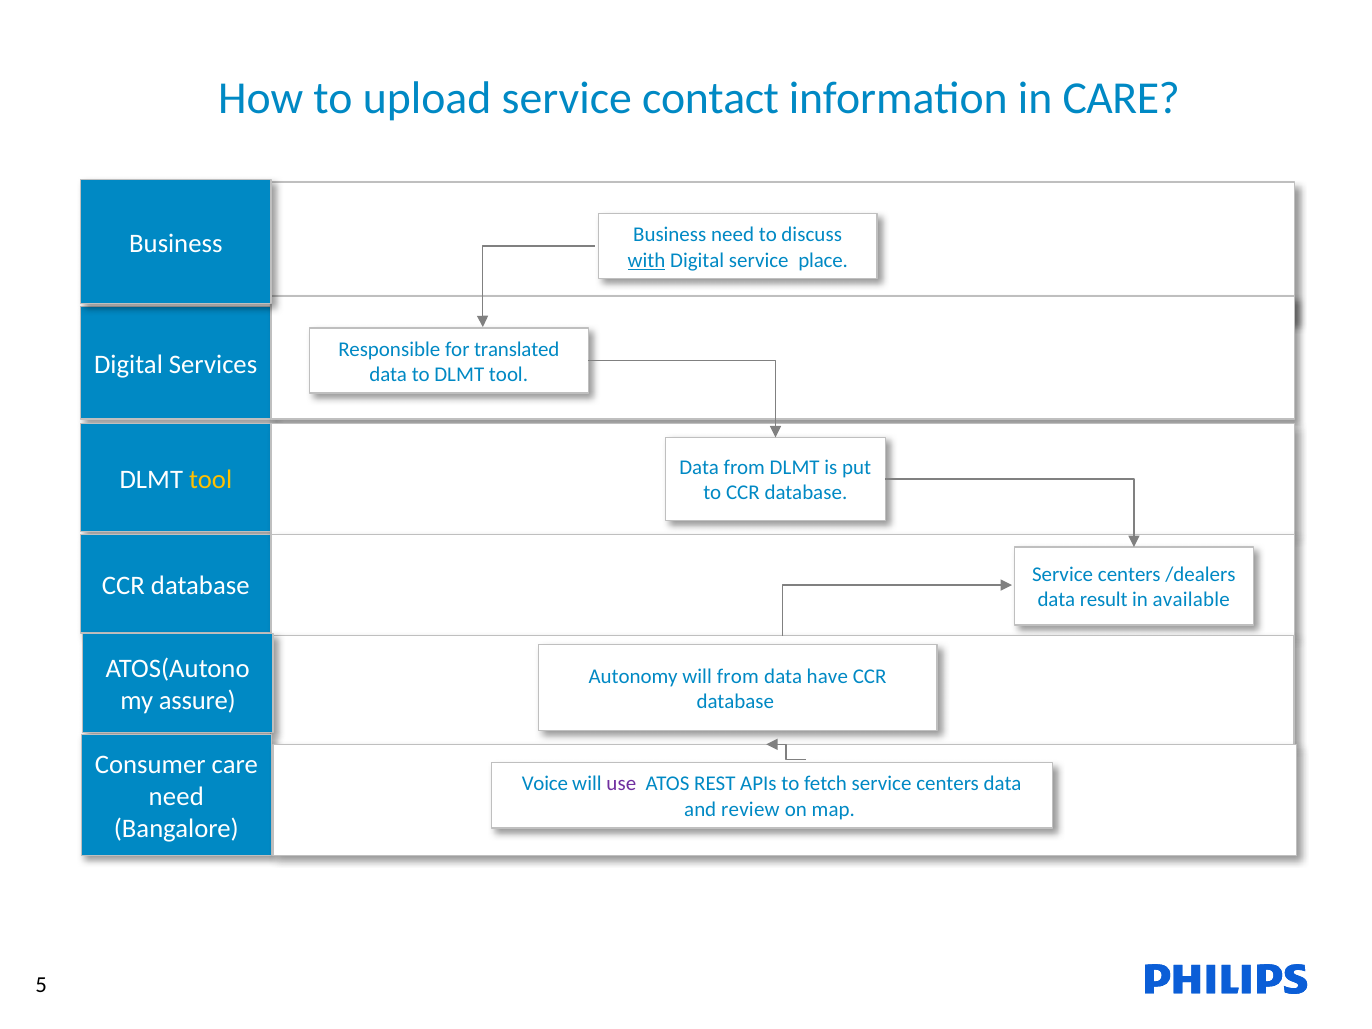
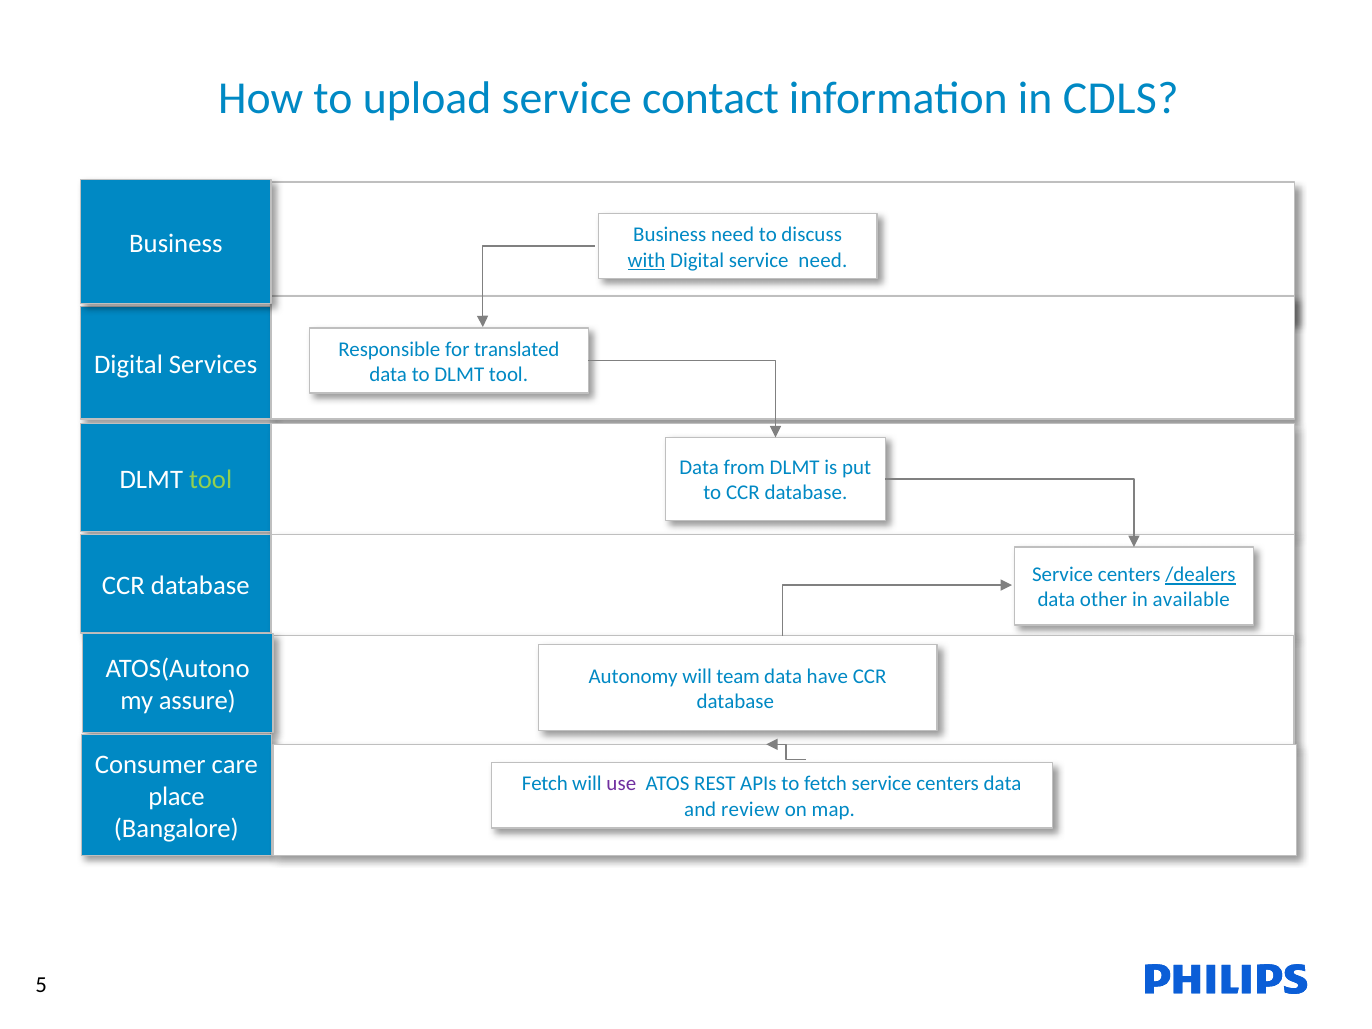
in CARE: CARE -> CDLS (1121, 98)
service place: place -> need (823, 260)
tool colour: yellow -> light green (211, 479)
/dealers underline: none -> present (1200, 575)
result: result -> other (1104, 600)
will from: from -> team (738, 676)
Voice: Voice -> Fetch (545, 784)
need: need -> place (177, 797)
